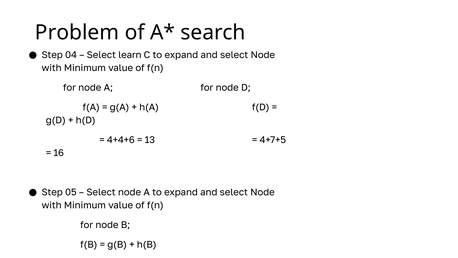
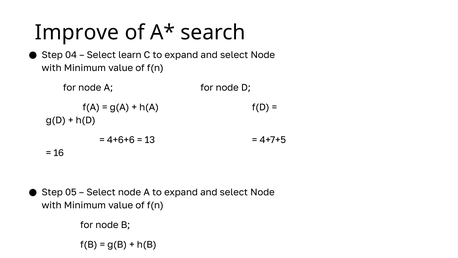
Problem: Problem -> Improve (77, 32)
4+4+6: 4+4+6 -> 4+6+6 (121, 140)
